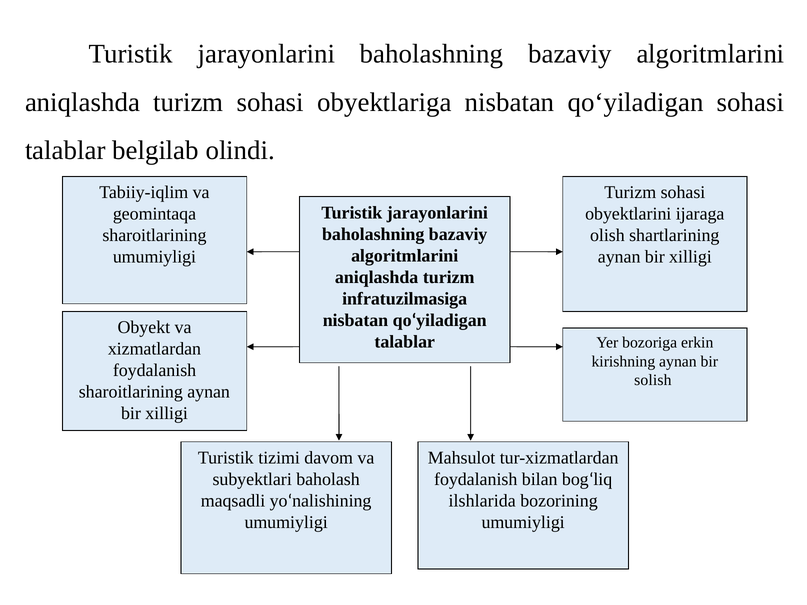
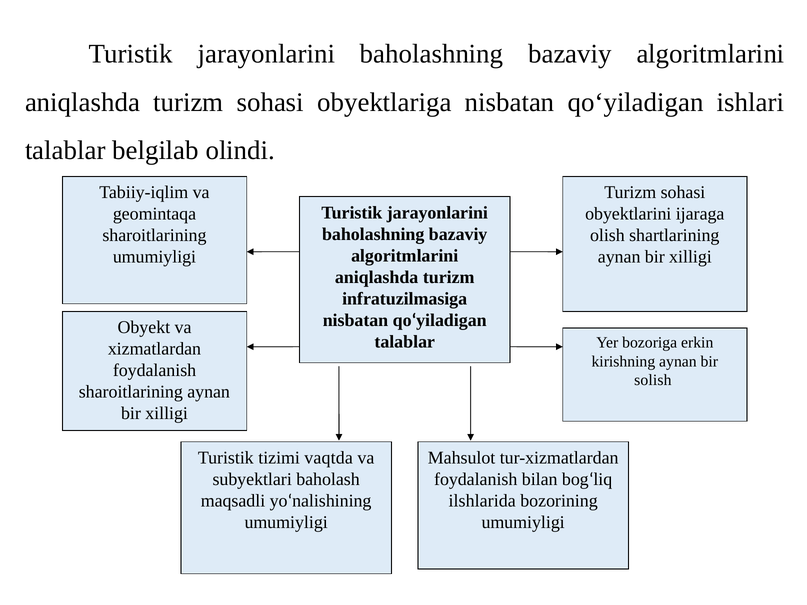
qo‘yiladigan sohasi: sohasi -> ishlari (750, 102)
davom: davom -> vaqtda (329, 458)
